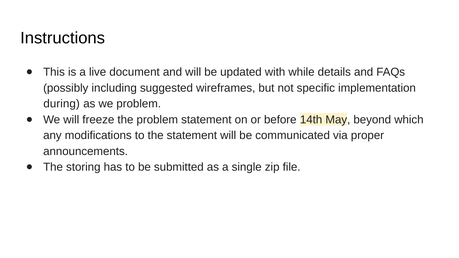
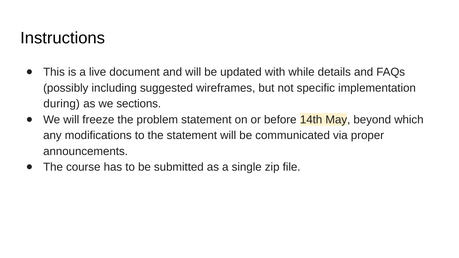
we problem: problem -> sections (139, 104)
storing: storing -> course (83, 167)
